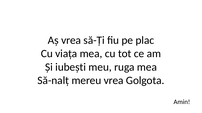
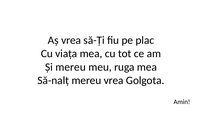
Și iubești: iubești -> mereu (71, 67)
